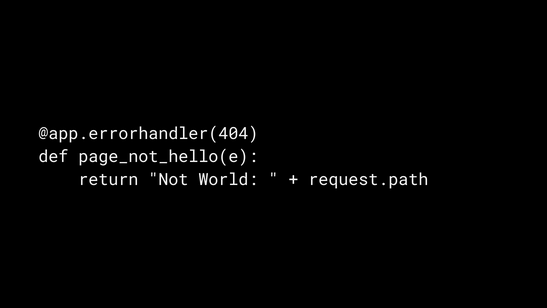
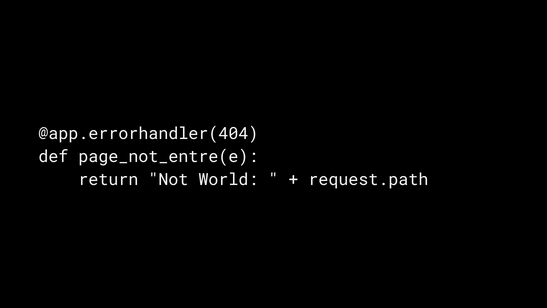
page_not_hello(e: page_not_hello(e -> page_not_entre(e (169, 156)
